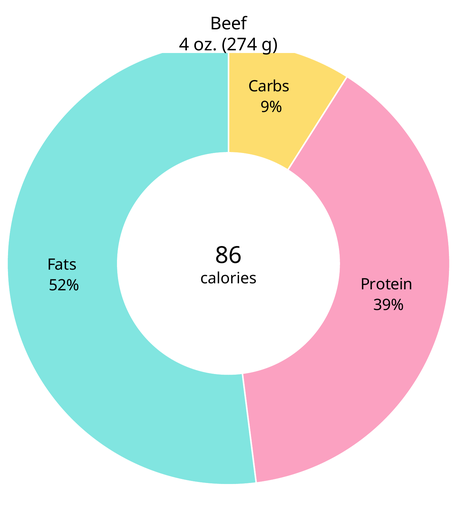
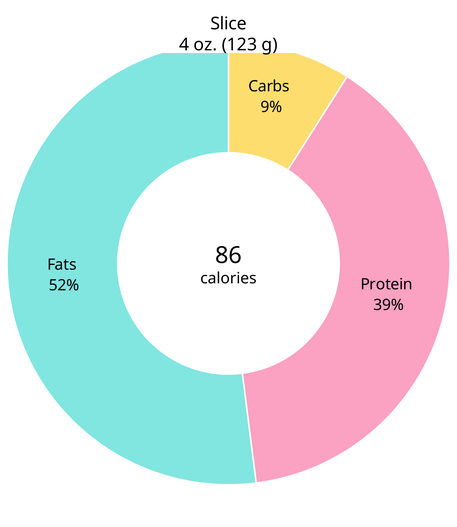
Beef: Beef -> Slice (229, 24)
274: 274 -> 123 (239, 45)
